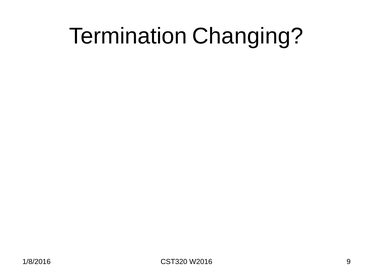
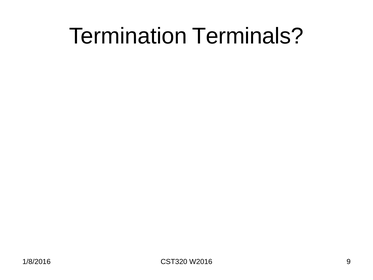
Changing: Changing -> Terminals (248, 36)
